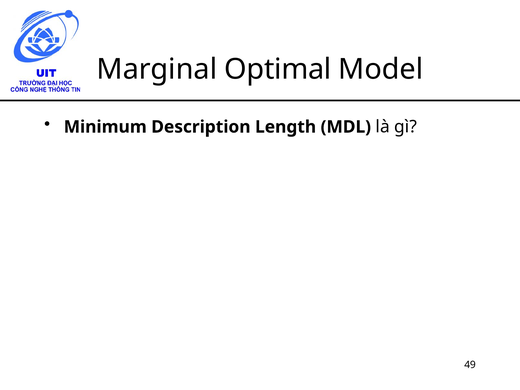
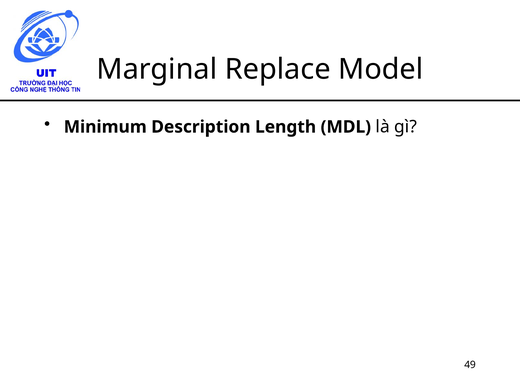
Optimal: Optimal -> Replace (278, 69)
